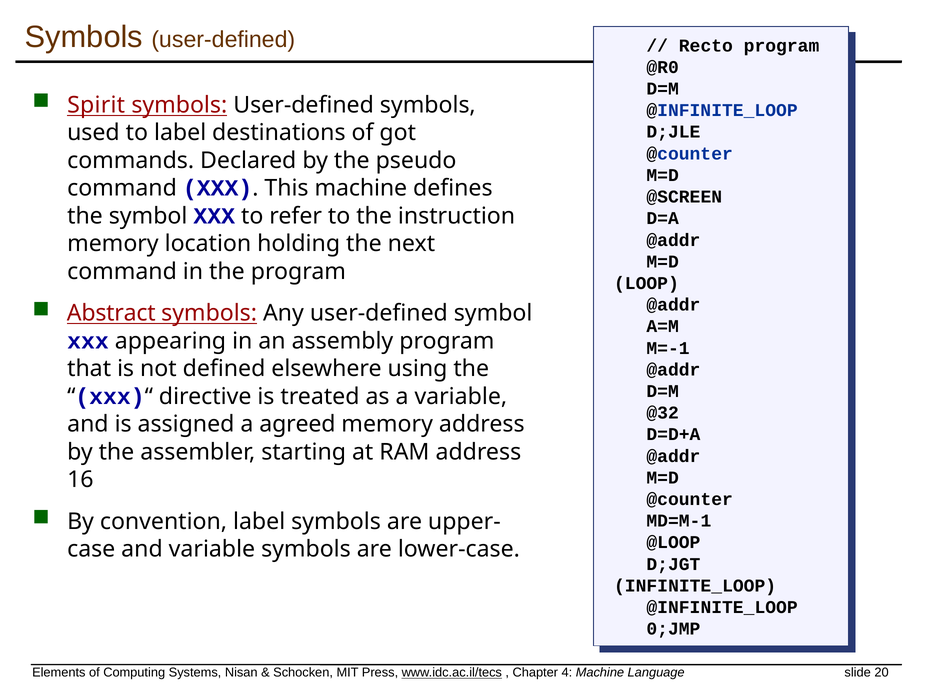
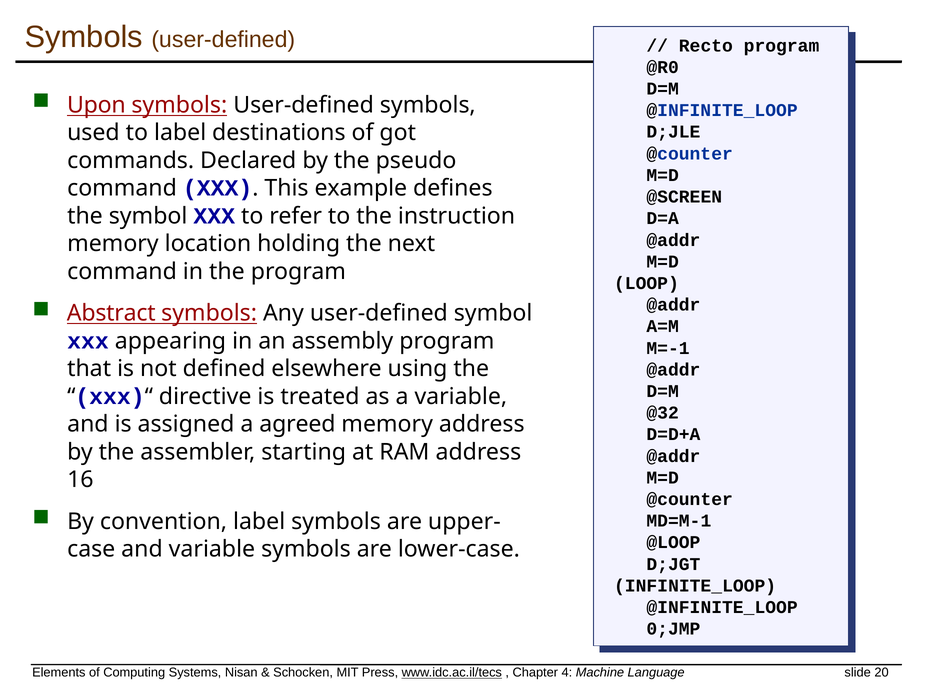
Spirit: Spirit -> Upon (96, 105)
This machine: machine -> example (361, 188)
